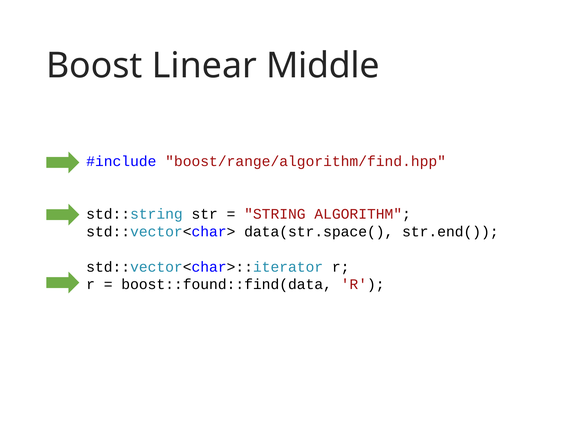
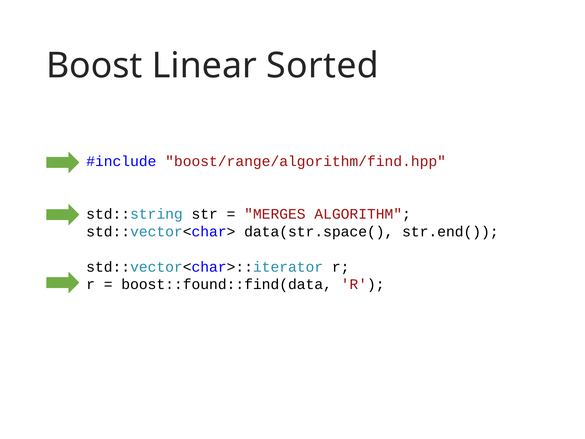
Middle: Middle -> Sorted (322, 66)
STRING: STRING -> MERGES (275, 214)
